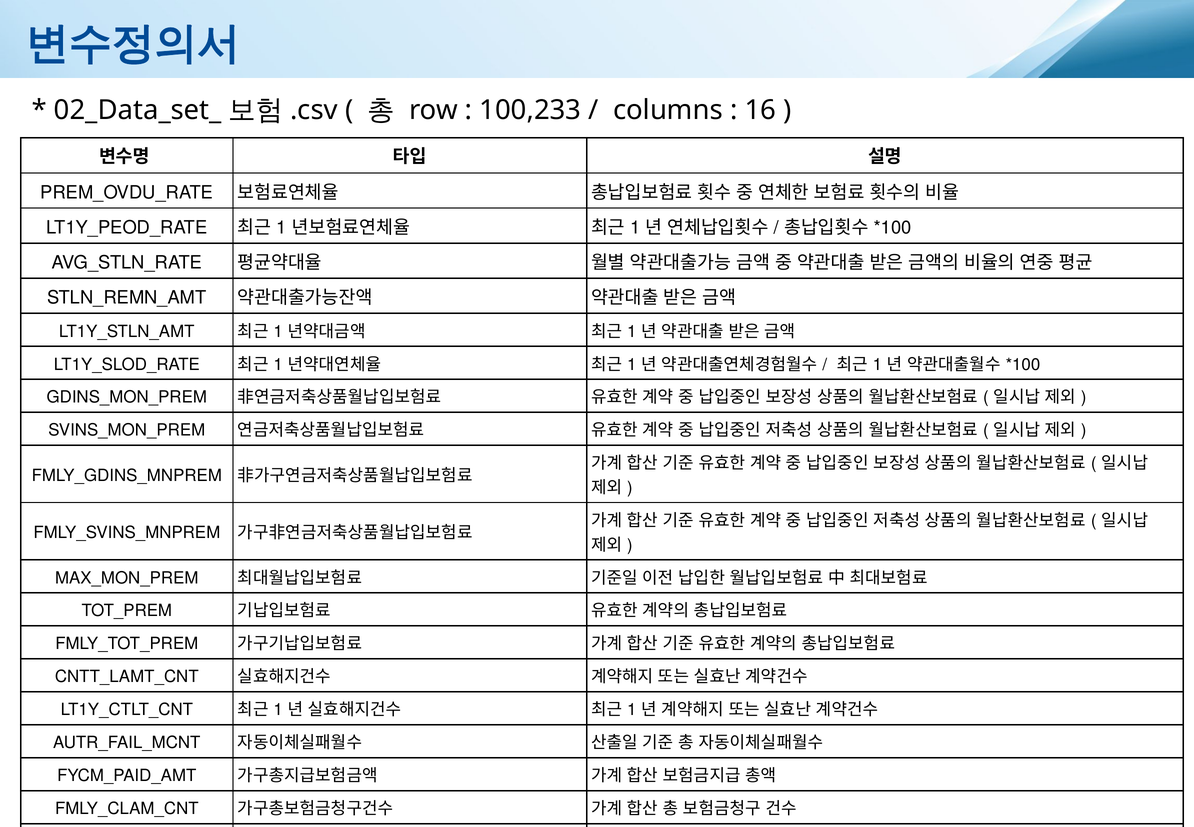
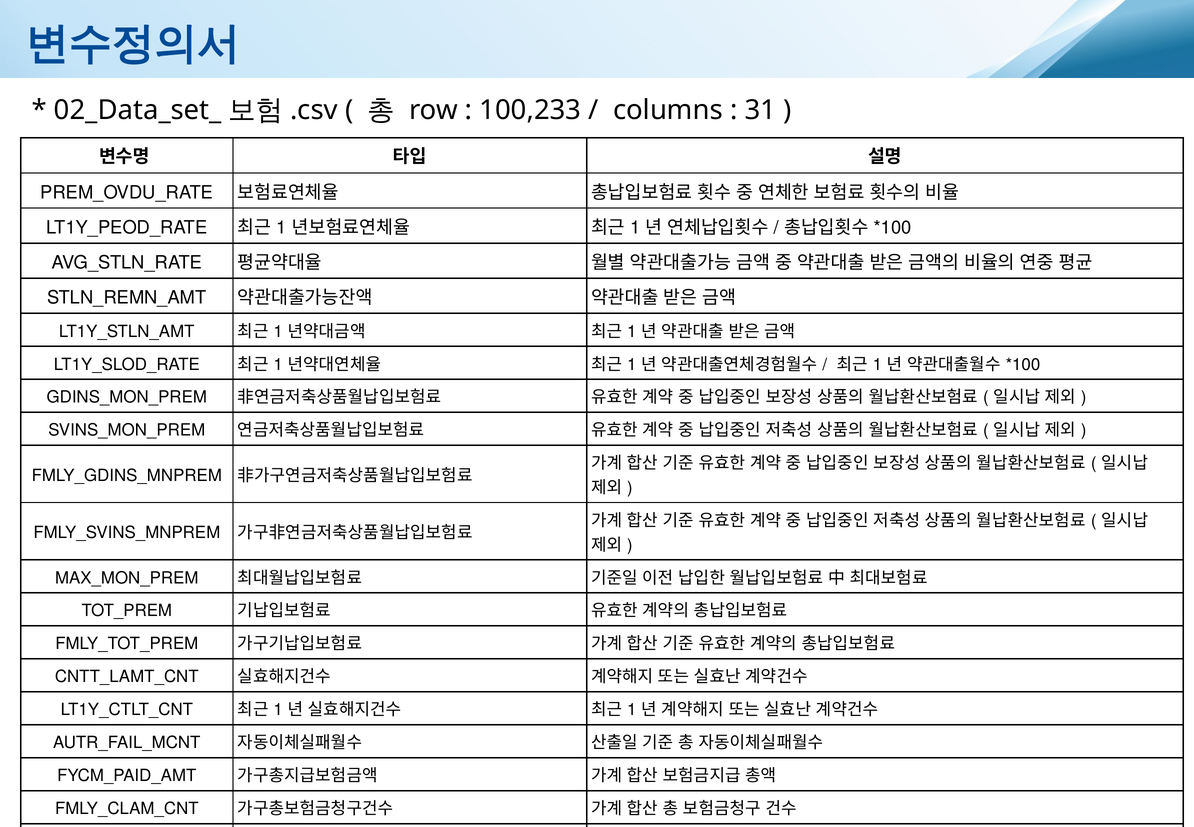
16: 16 -> 31 (760, 110)
